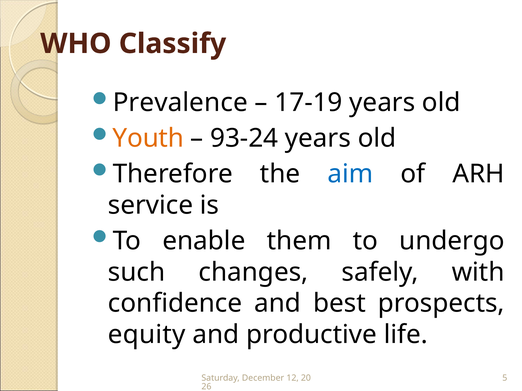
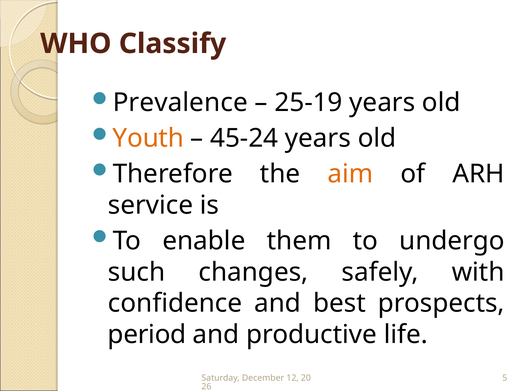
17-19: 17-19 -> 25-19 (309, 103)
93-24: 93-24 -> 45-24 (244, 138)
aim colour: blue -> orange (350, 174)
equity: equity -> period (147, 335)
